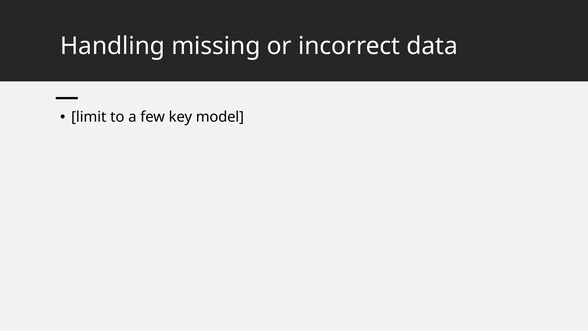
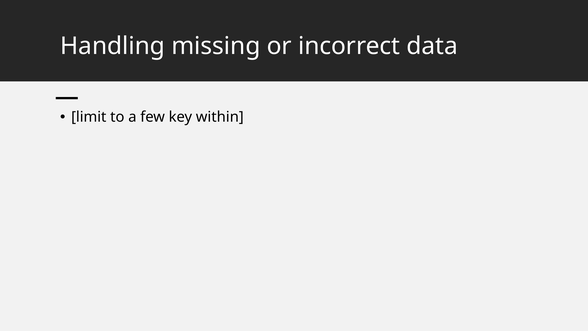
model: model -> within (220, 117)
